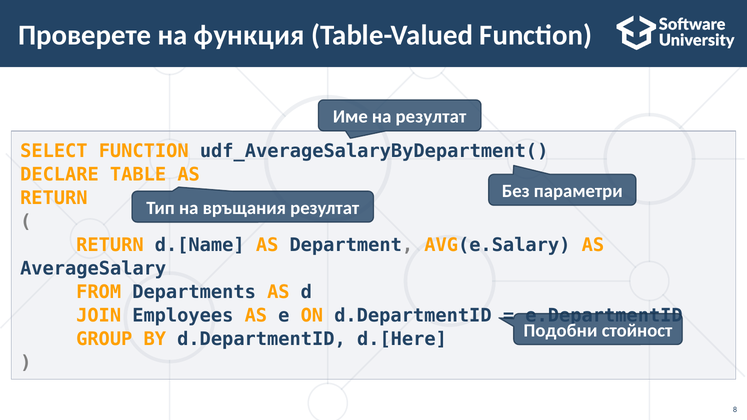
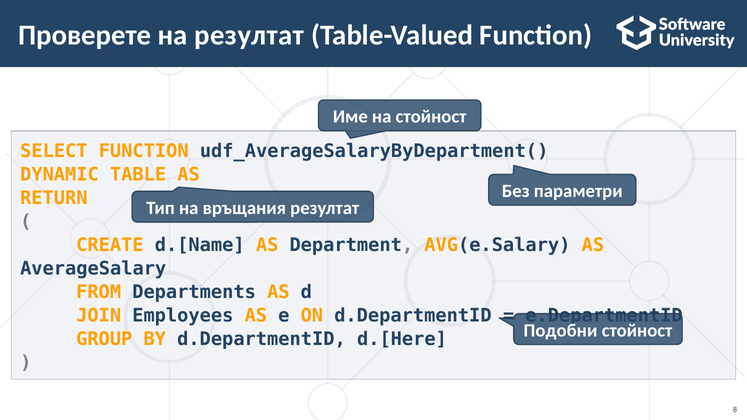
на функция: функция -> резултат (249, 35)
на резултат: резултат -> стойност (431, 117)
DECLARE: DECLARE -> DYNAMIC (59, 175)
RETURN: RETURN -> CREATE (110, 245)
